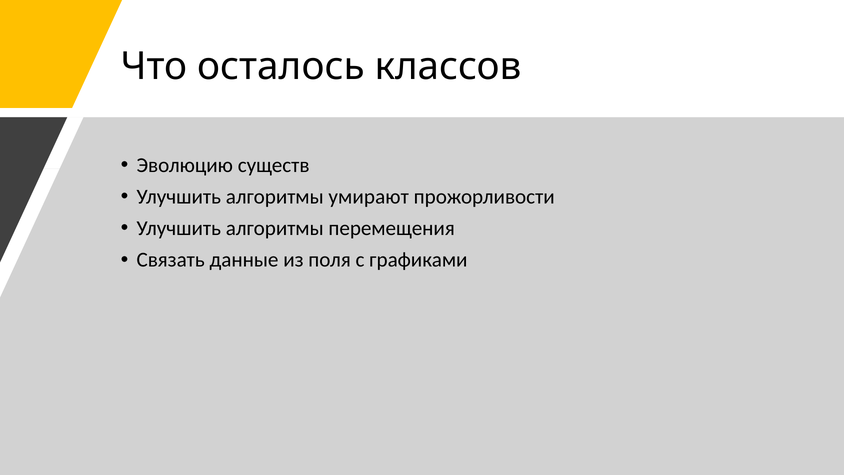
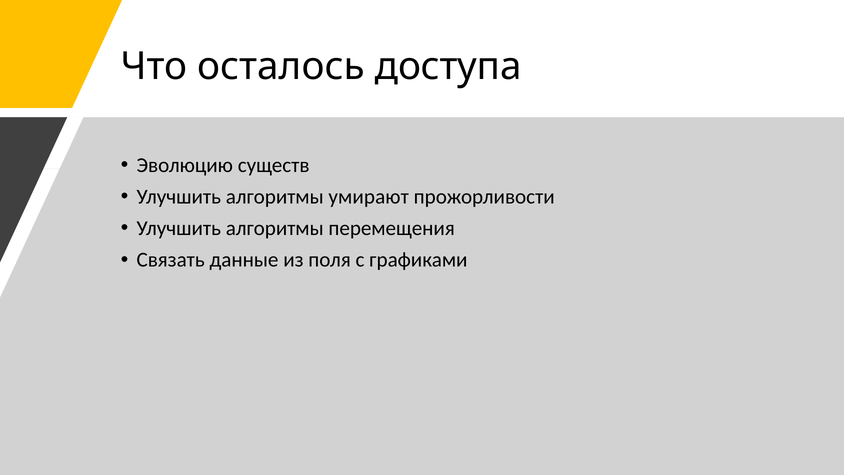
классов: классов -> доступа (448, 66)
